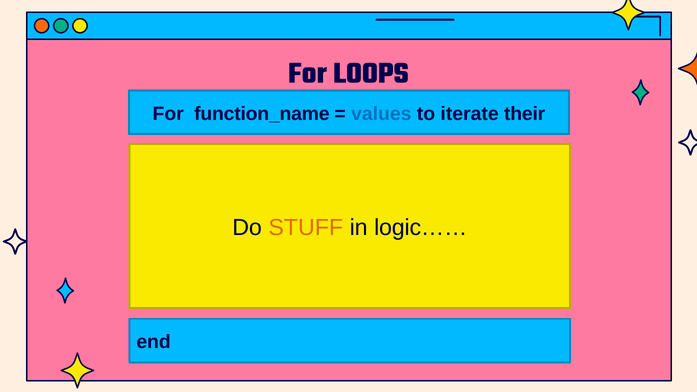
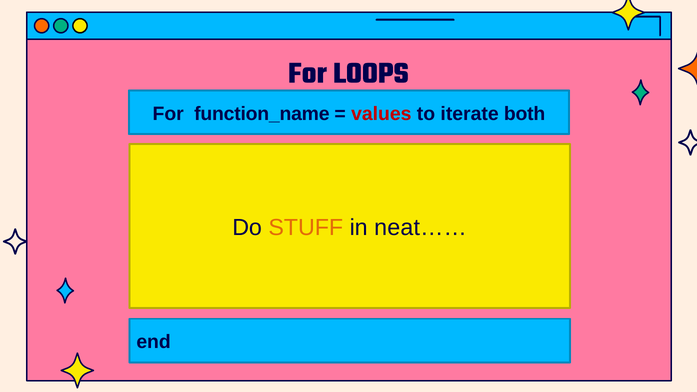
values colour: blue -> red (381, 114)
their: their -> both (525, 114)
logic……: logic…… -> neat…… (420, 228)
